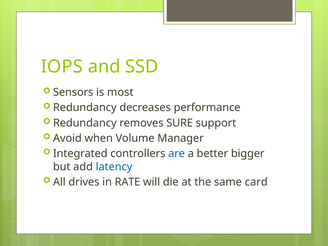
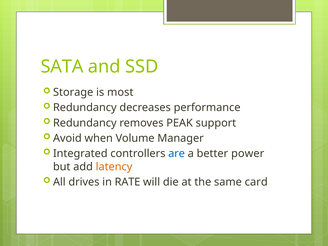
IOPS: IOPS -> SATA (62, 67)
Sensors: Sensors -> Storage (73, 92)
SURE: SURE -> PEAK (180, 123)
bigger: bigger -> power (248, 154)
latency colour: blue -> orange (114, 167)
